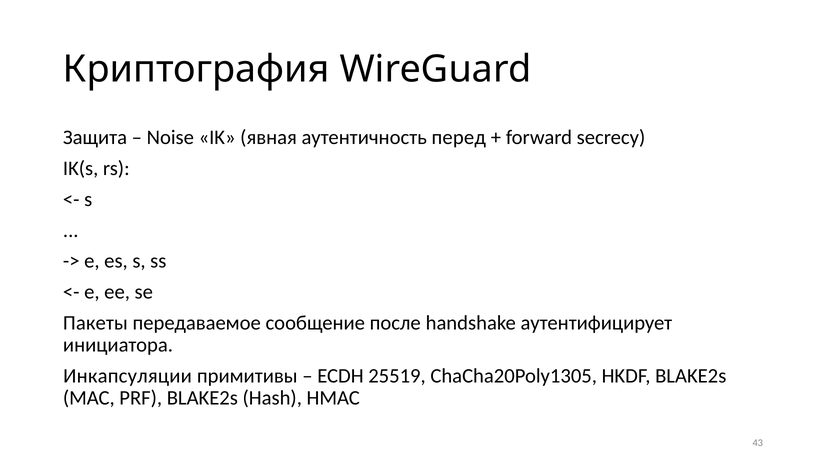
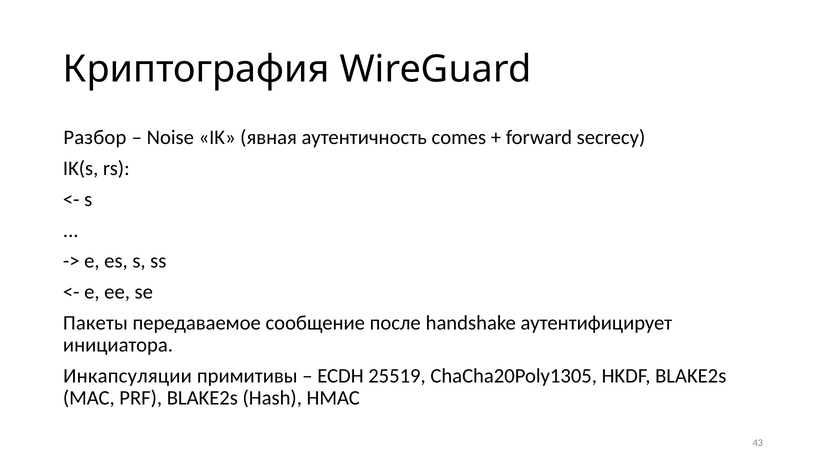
Защита: Защита -> Разбор (95, 138)
перед: перед -> comes (459, 138)
